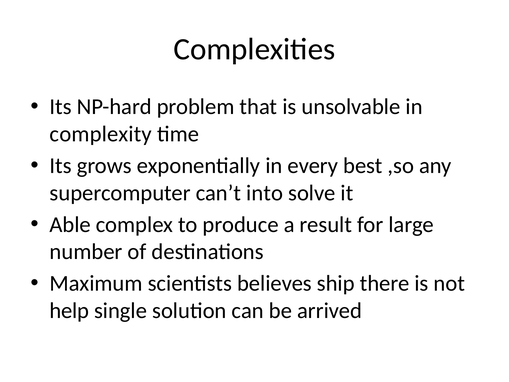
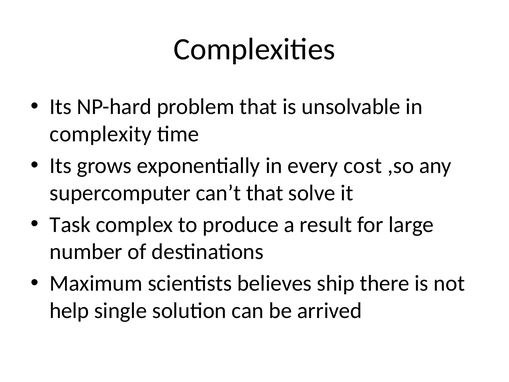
best: best -> cost (363, 166)
can’t into: into -> that (265, 193)
Able: Able -> Task (70, 224)
